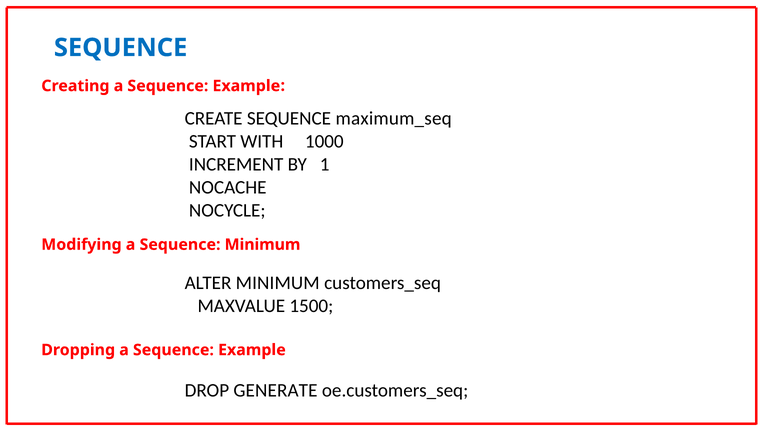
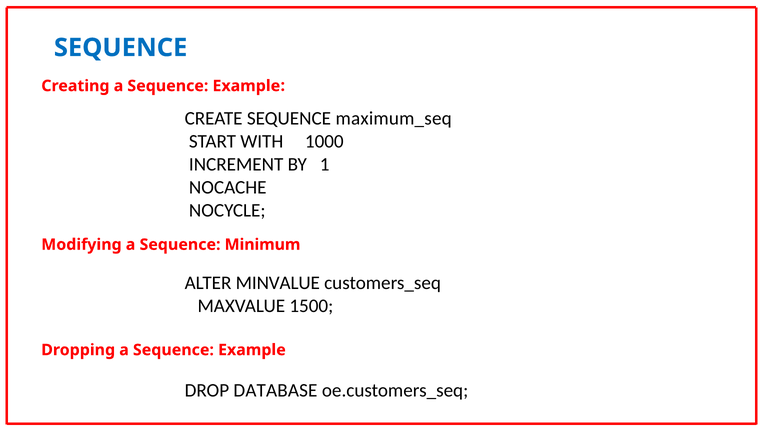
ALTER MINIMUM: MINIMUM -> MINVALUE (278, 283)
GENERATE: GENERATE -> DATABASE (275, 390)
